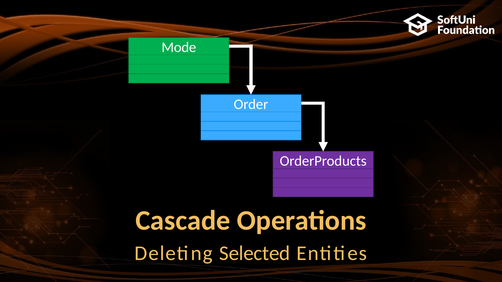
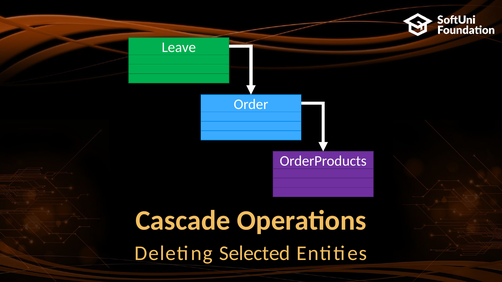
Mode: Mode -> Leave (179, 47)
